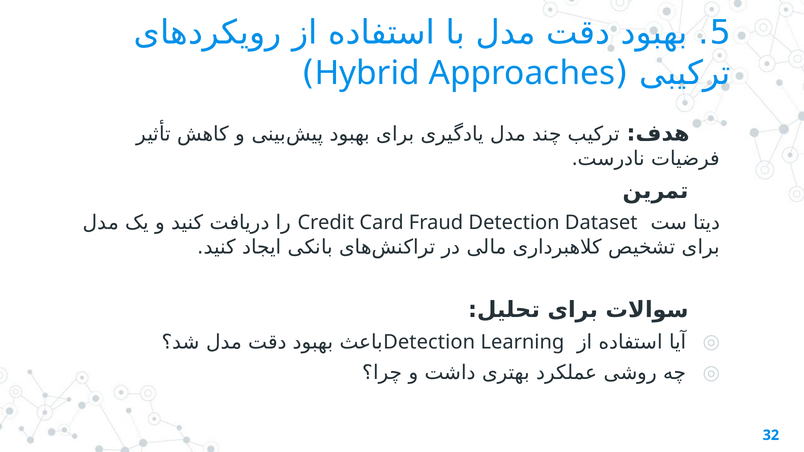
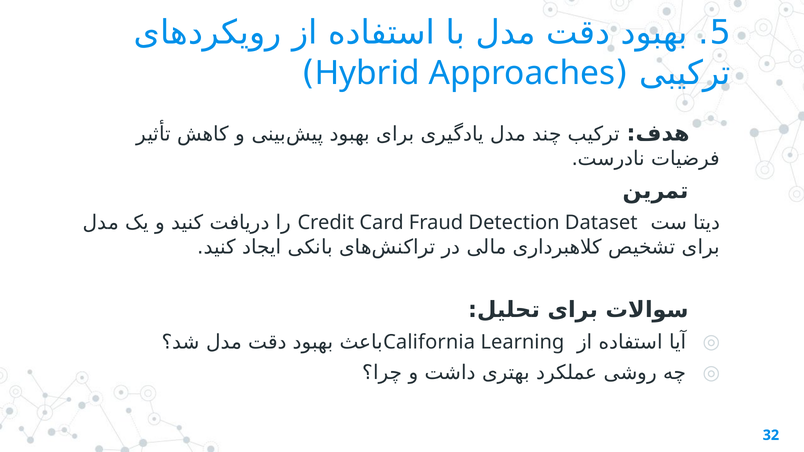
Detection: Detection -> California (429, 342)
